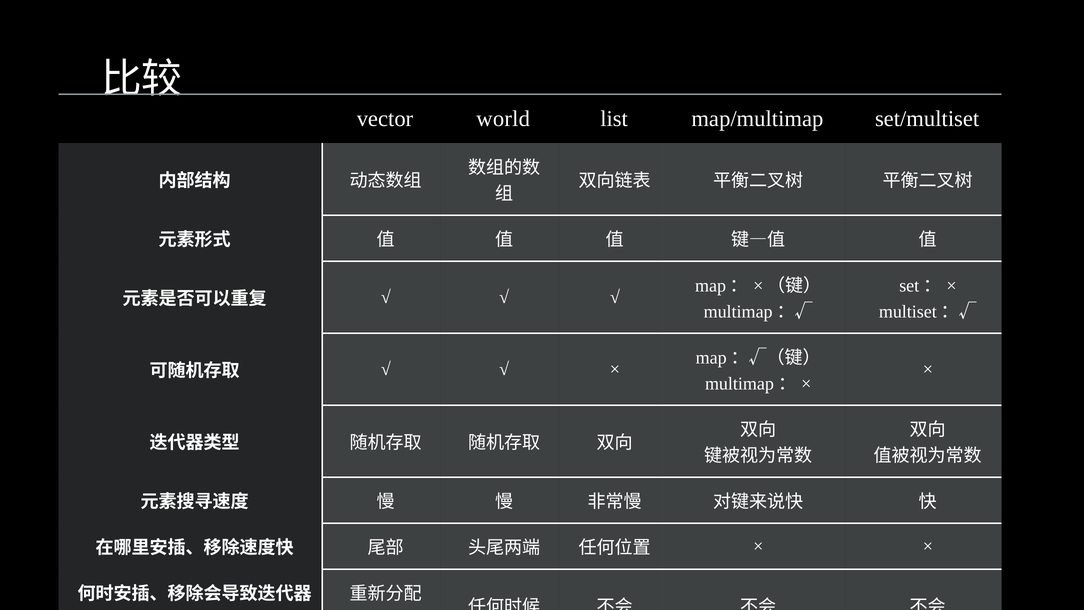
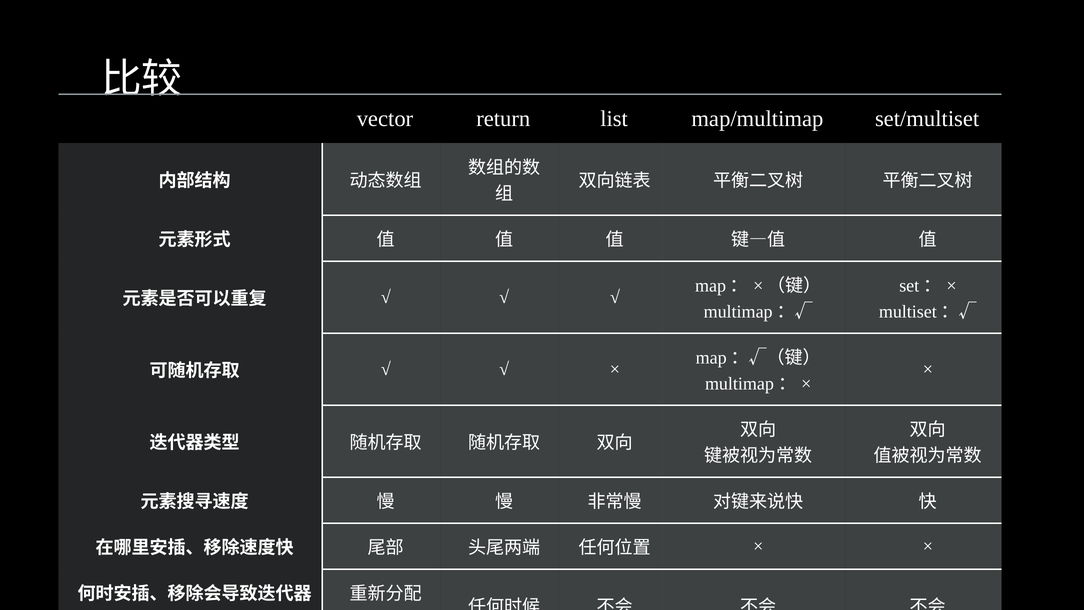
world: world -> return (503, 119)
